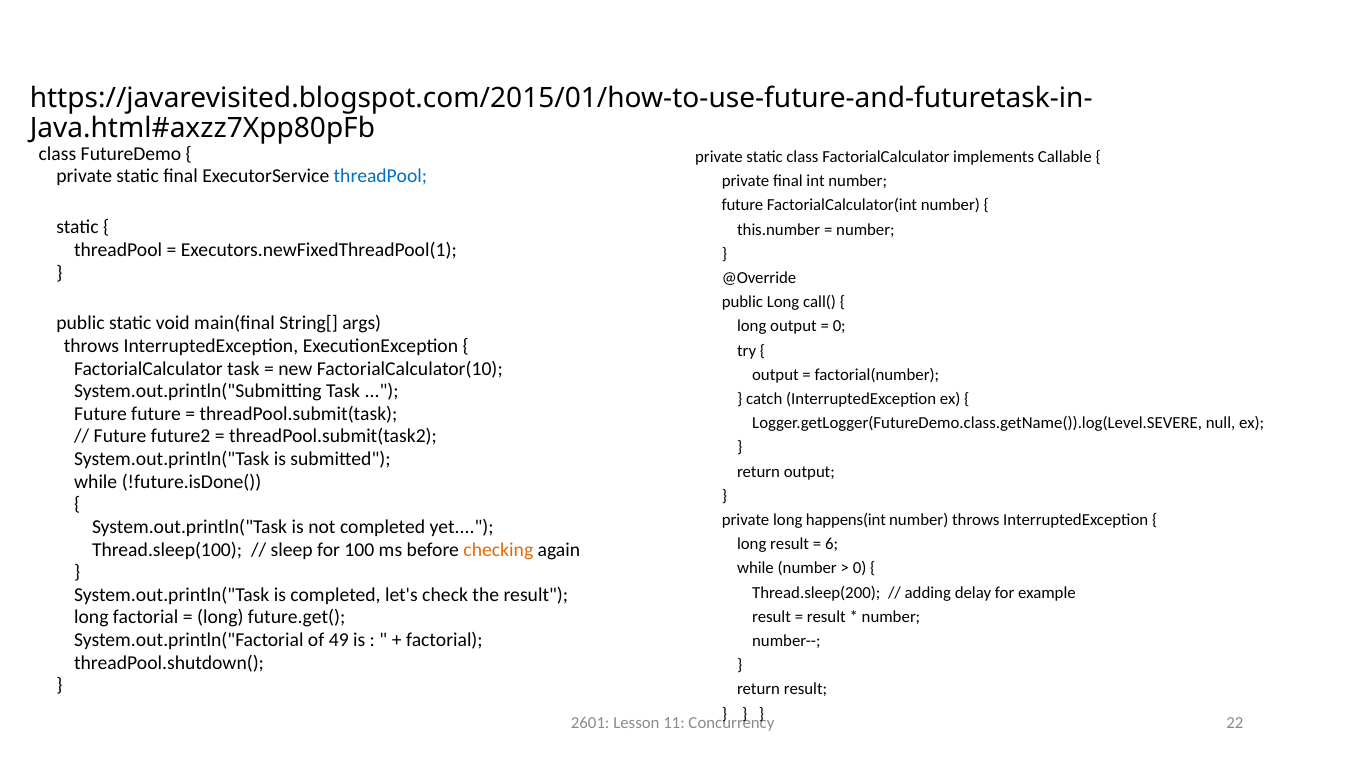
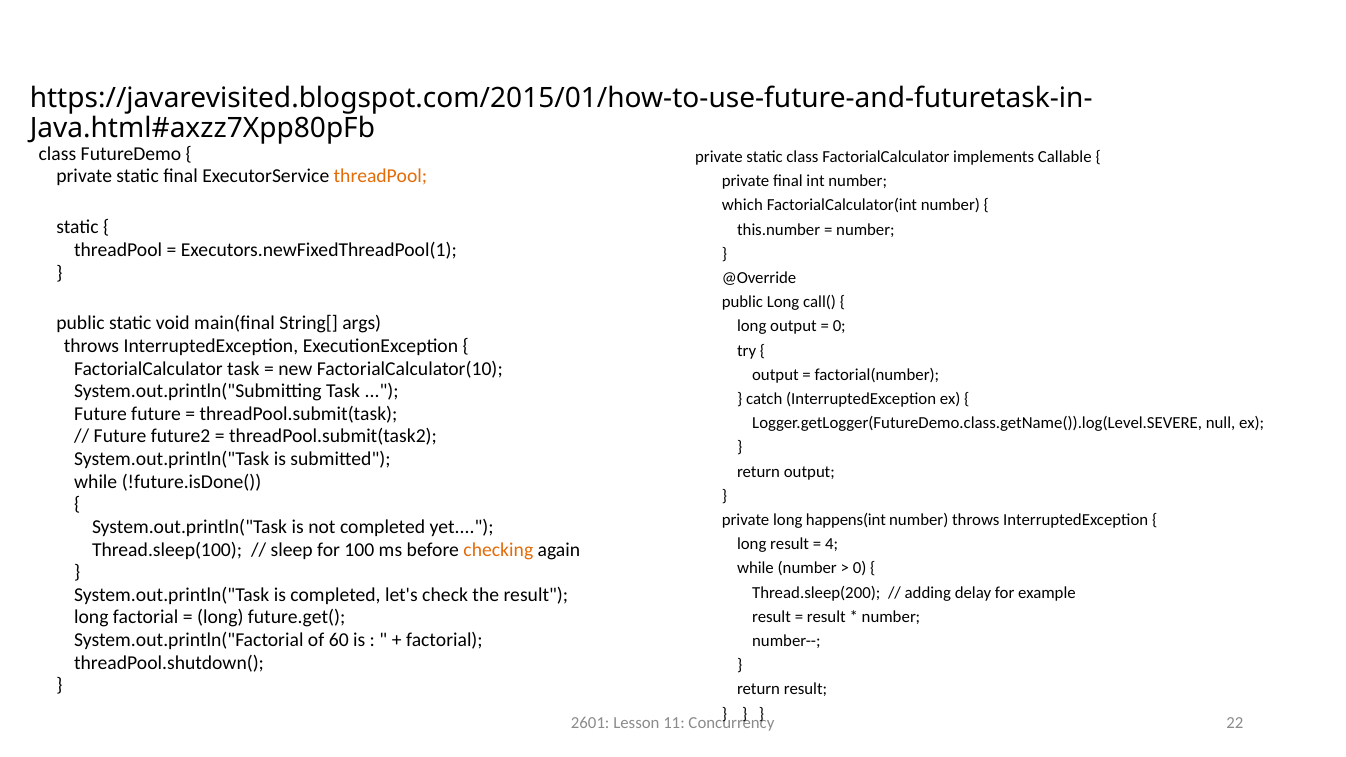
threadPool colour: blue -> orange (380, 177)
future: future -> which (742, 205)
6: 6 -> 4 (832, 544)
49: 49 -> 60 (339, 640)
